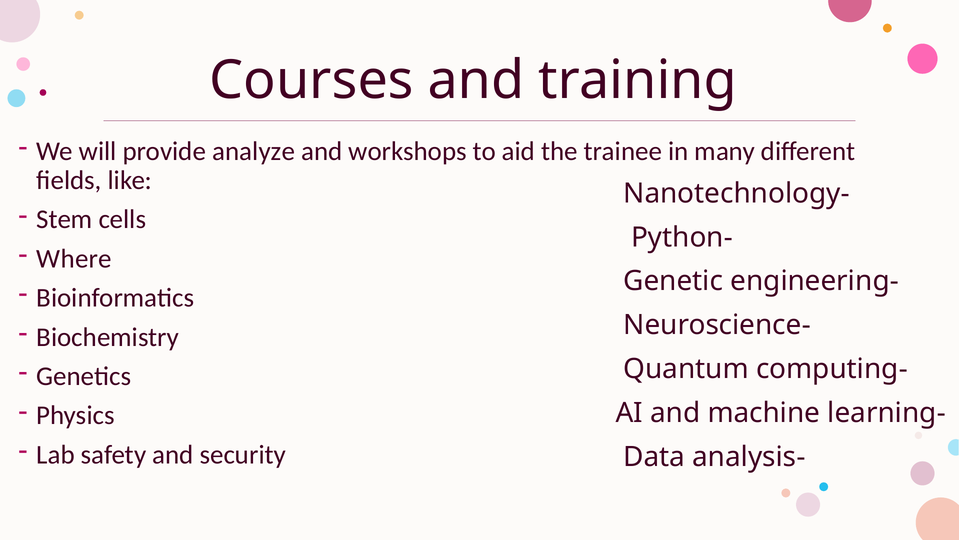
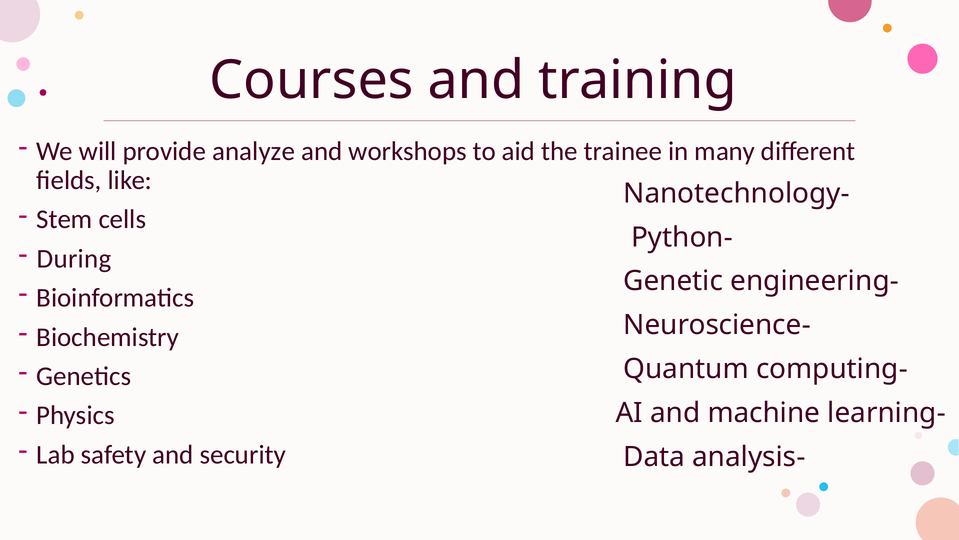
Where: Where -> During (74, 258)
